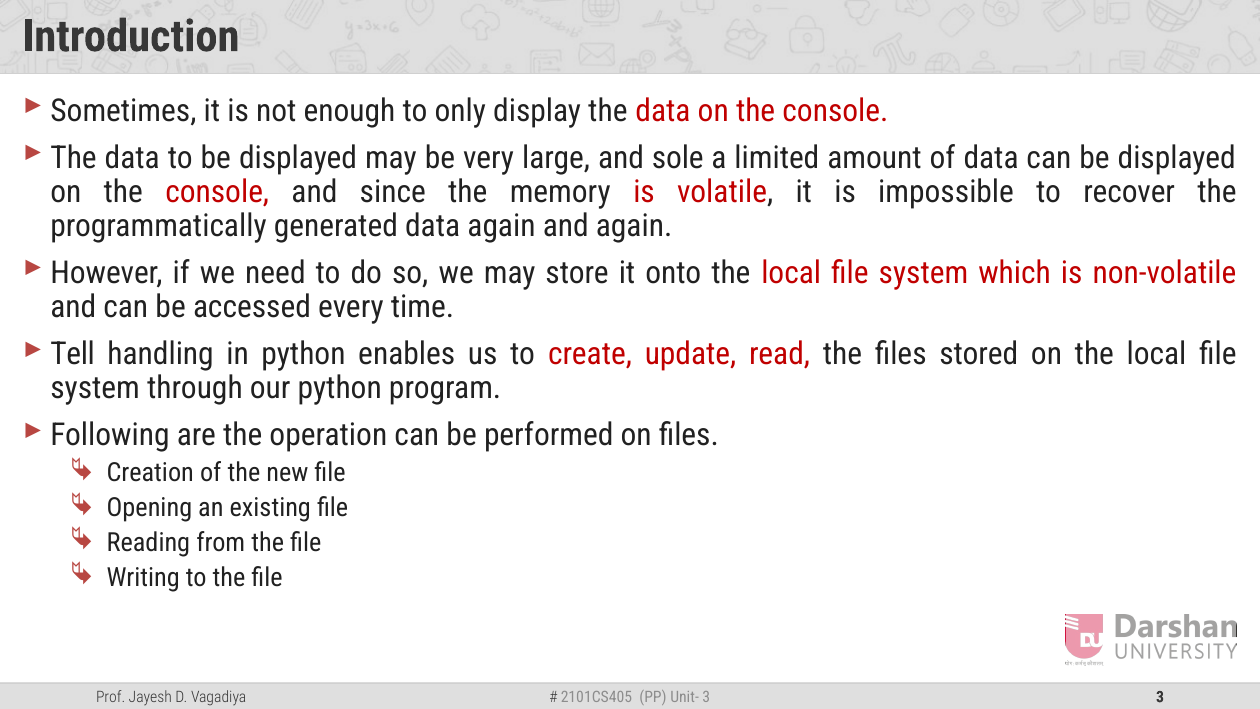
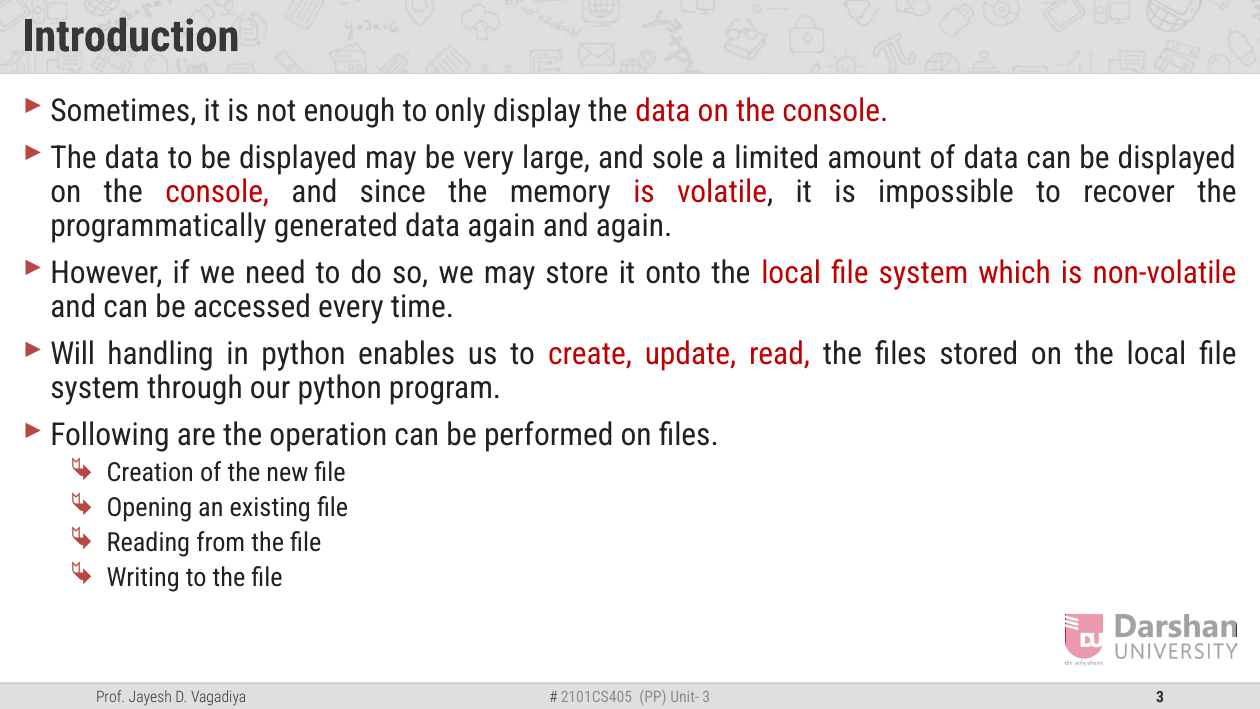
Tell: Tell -> Will (73, 354)
